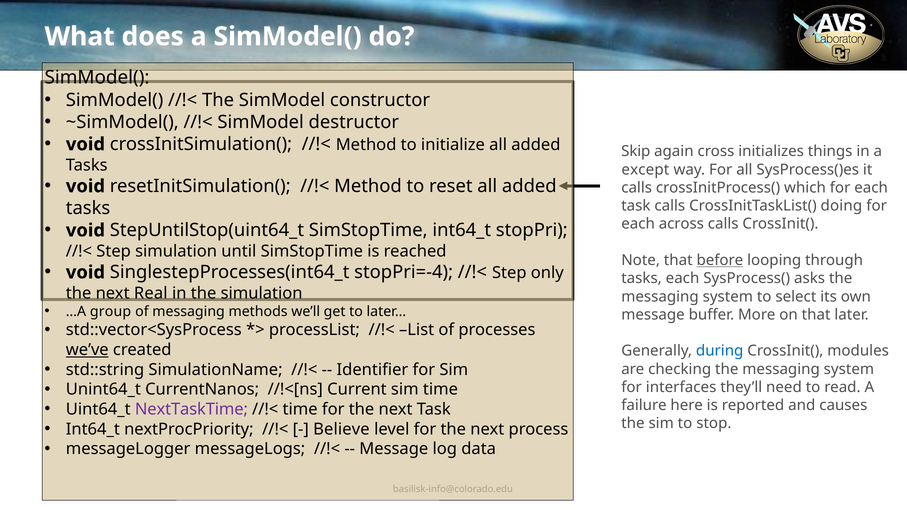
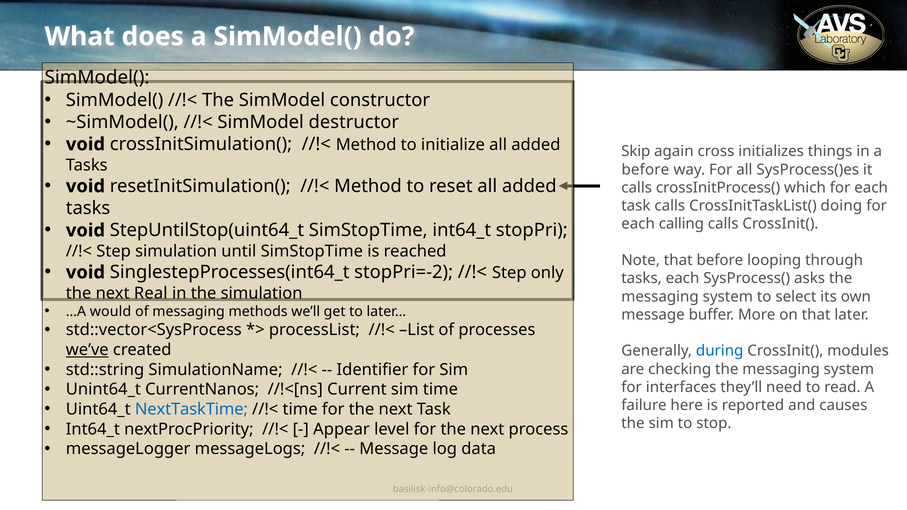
except: except -> before (645, 170)
across: across -> calling (681, 224)
before underline: present -> none (720, 260)
stopPri=-4: stopPri=-4 -> stopPri=-2 (404, 272)
group: group -> would (111, 312)
NextTaskTime colour: purple -> blue (191, 409)
Believe: Believe -> Appear (341, 429)
